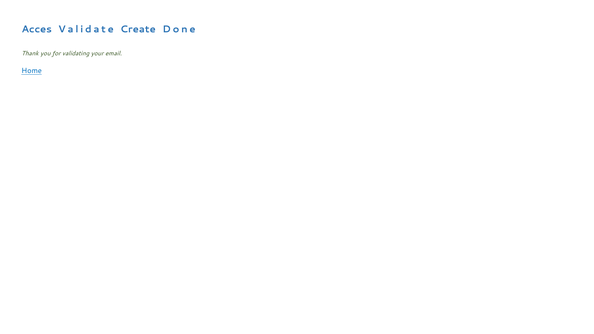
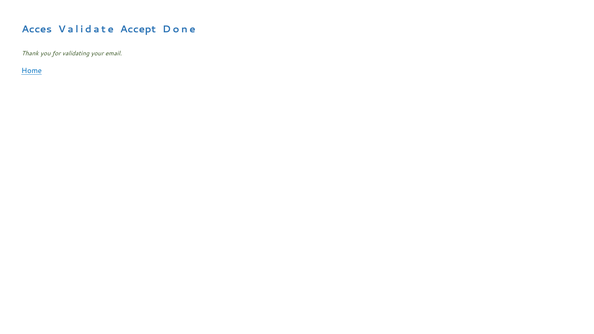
Create: Create -> Accept (138, 29)
